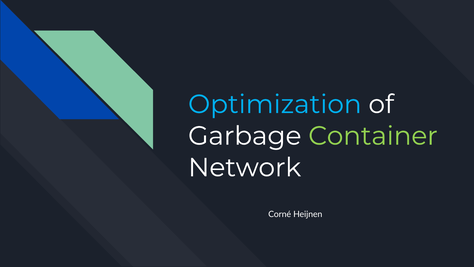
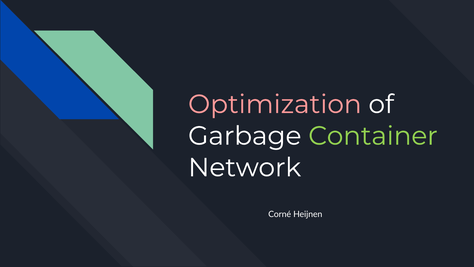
Optimization colour: light blue -> pink (275, 104)
